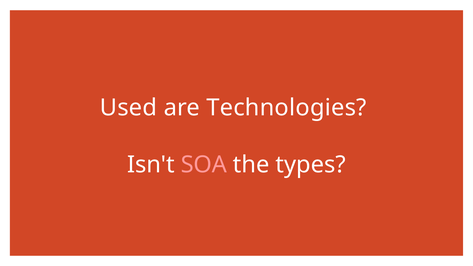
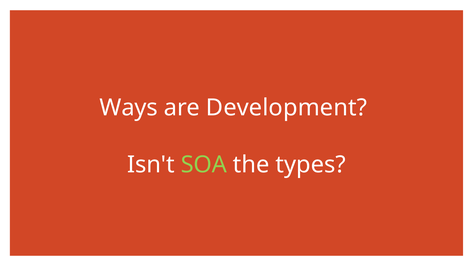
Used: Used -> Ways (129, 108)
Technologies: Technologies -> Development (287, 108)
SOA colour: pink -> light green (204, 165)
